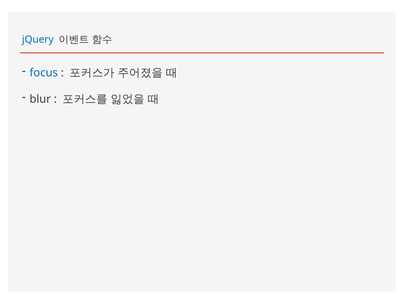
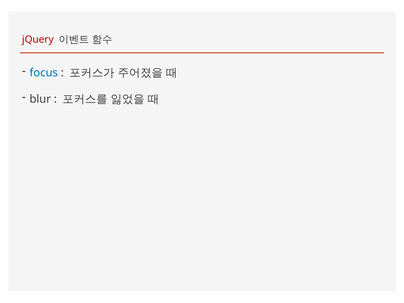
jQuery colour: blue -> red (38, 39)
